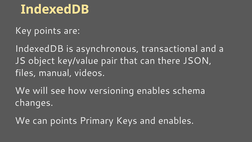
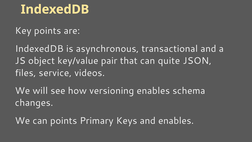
there: there -> quite (169, 61)
manual: manual -> service (55, 73)
